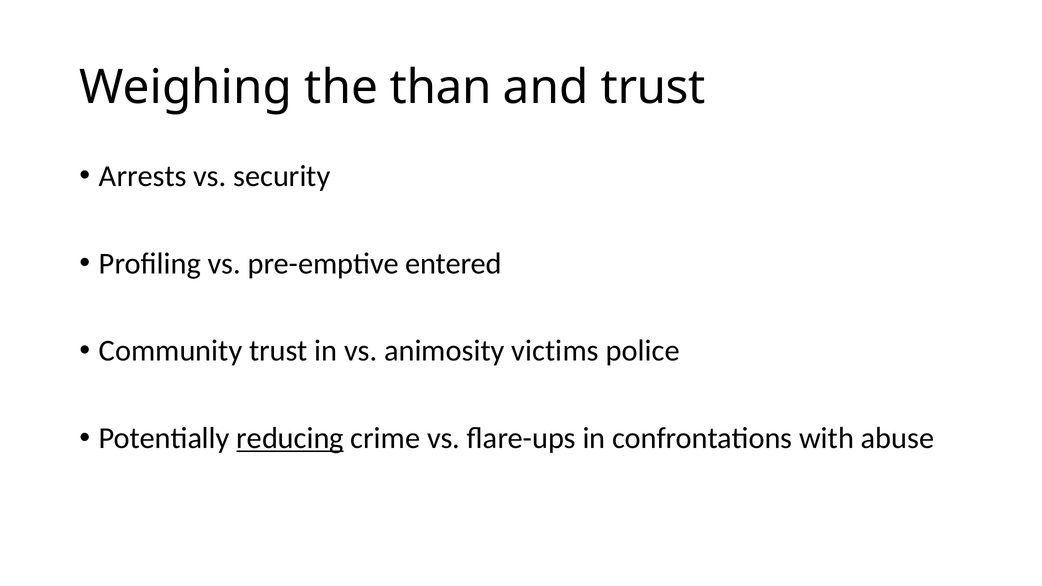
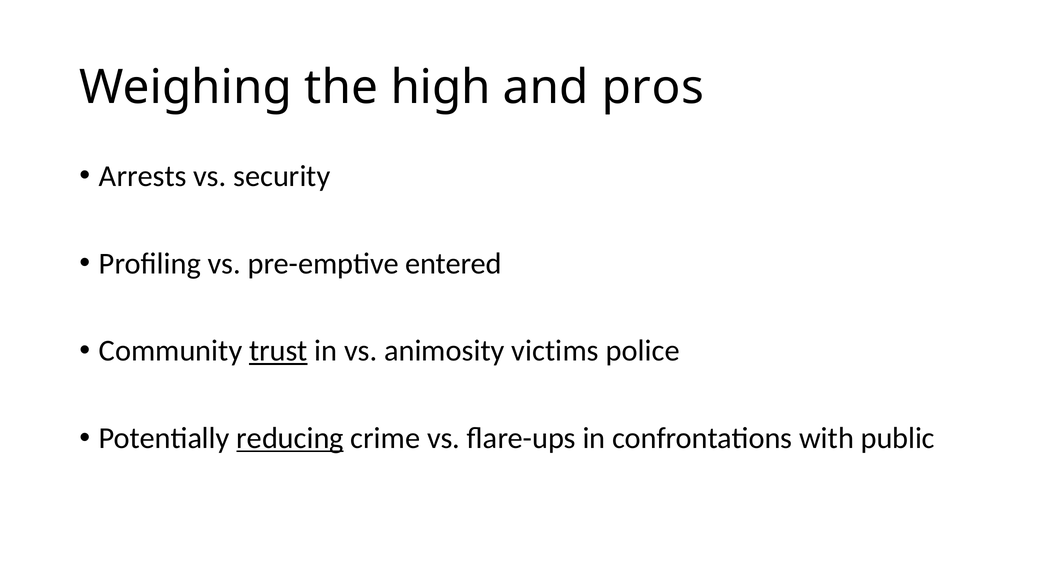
than: than -> high (441, 88)
and trust: trust -> pros (653, 88)
trust underline: none -> present (278, 351)
abuse: abuse -> public (898, 438)
